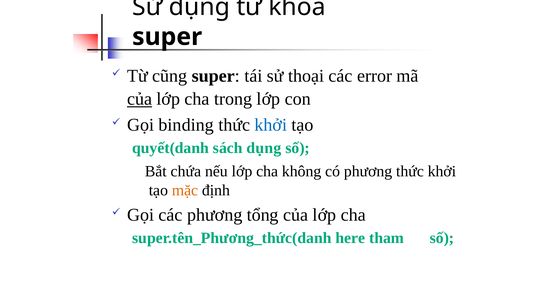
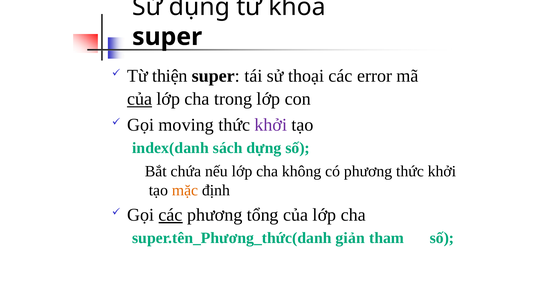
cũng: cũng -> thiện (170, 76)
binding: binding -> moving (186, 125)
khởi colour: blue -> purple (271, 125)
quyết(danh: quyết(danh -> index(danh (171, 148)
dụng: dụng -> dựng (264, 148)
các underline: none -> present (171, 215)
here: here -> giản (350, 239)
